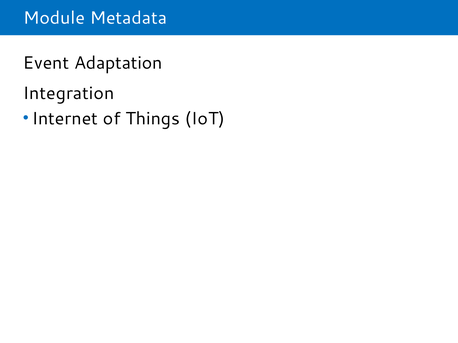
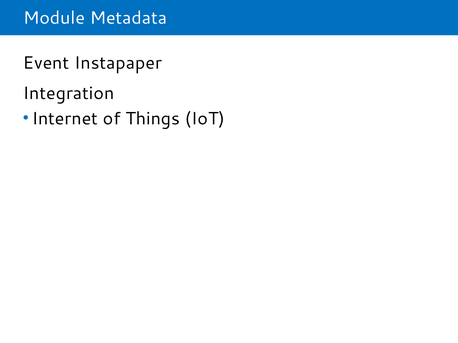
Adaptation: Adaptation -> Instapaper (118, 63)
